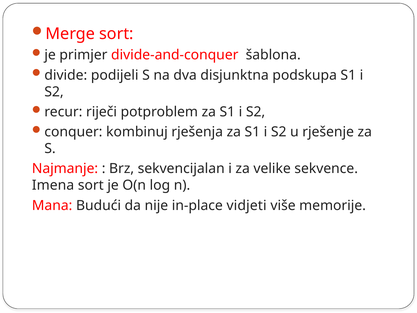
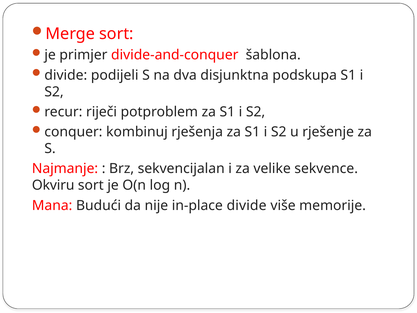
Imena: Imena -> Okviru (53, 185)
in-place vidjeti: vidjeti -> divide (247, 205)
